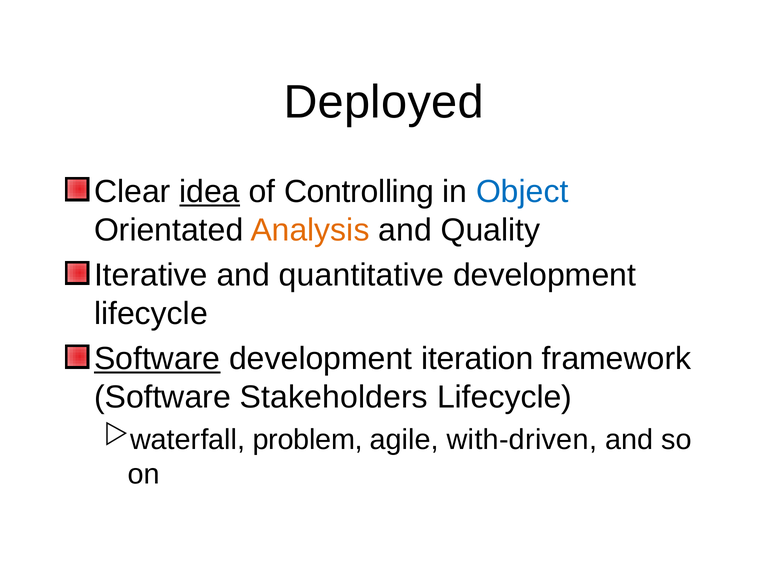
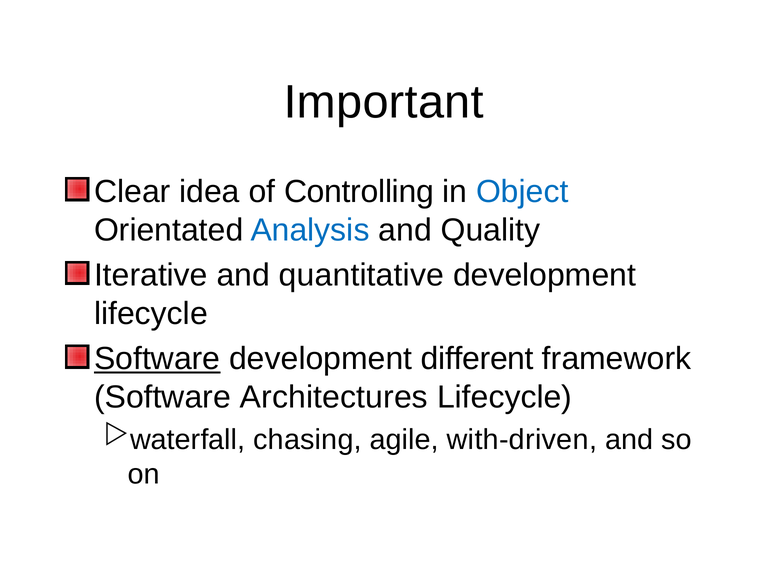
Deployed: Deployed -> Important (384, 102)
idea underline: present -> none (210, 192)
Analysis colour: orange -> blue (310, 230)
iteration: iteration -> different (477, 359)
Stakeholders: Stakeholders -> Architectures (334, 397)
problem: problem -> chasing (307, 440)
